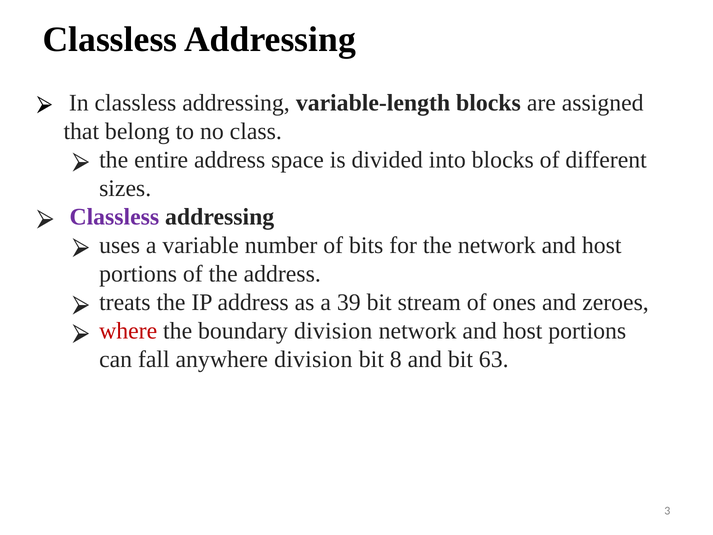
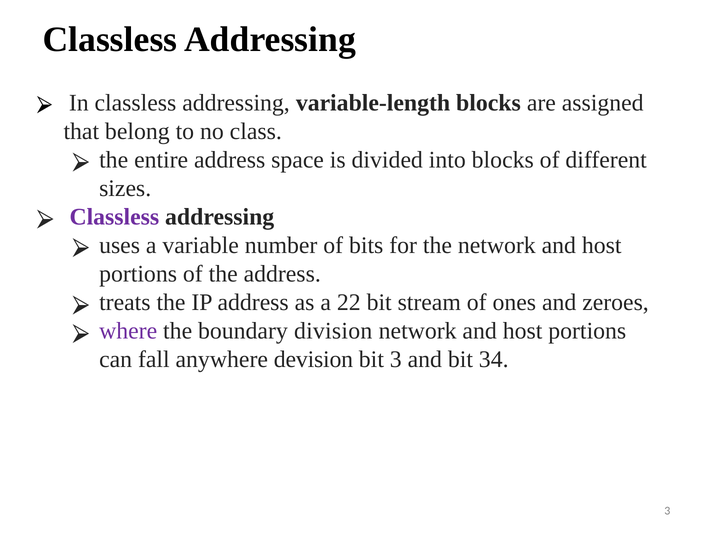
39: 39 -> 22 (349, 302)
where colour: red -> purple (128, 331)
anywhere division: division -> devision (313, 359)
bit 8: 8 -> 3 (396, 359)
63: 63 -> 34 (494, 359)
